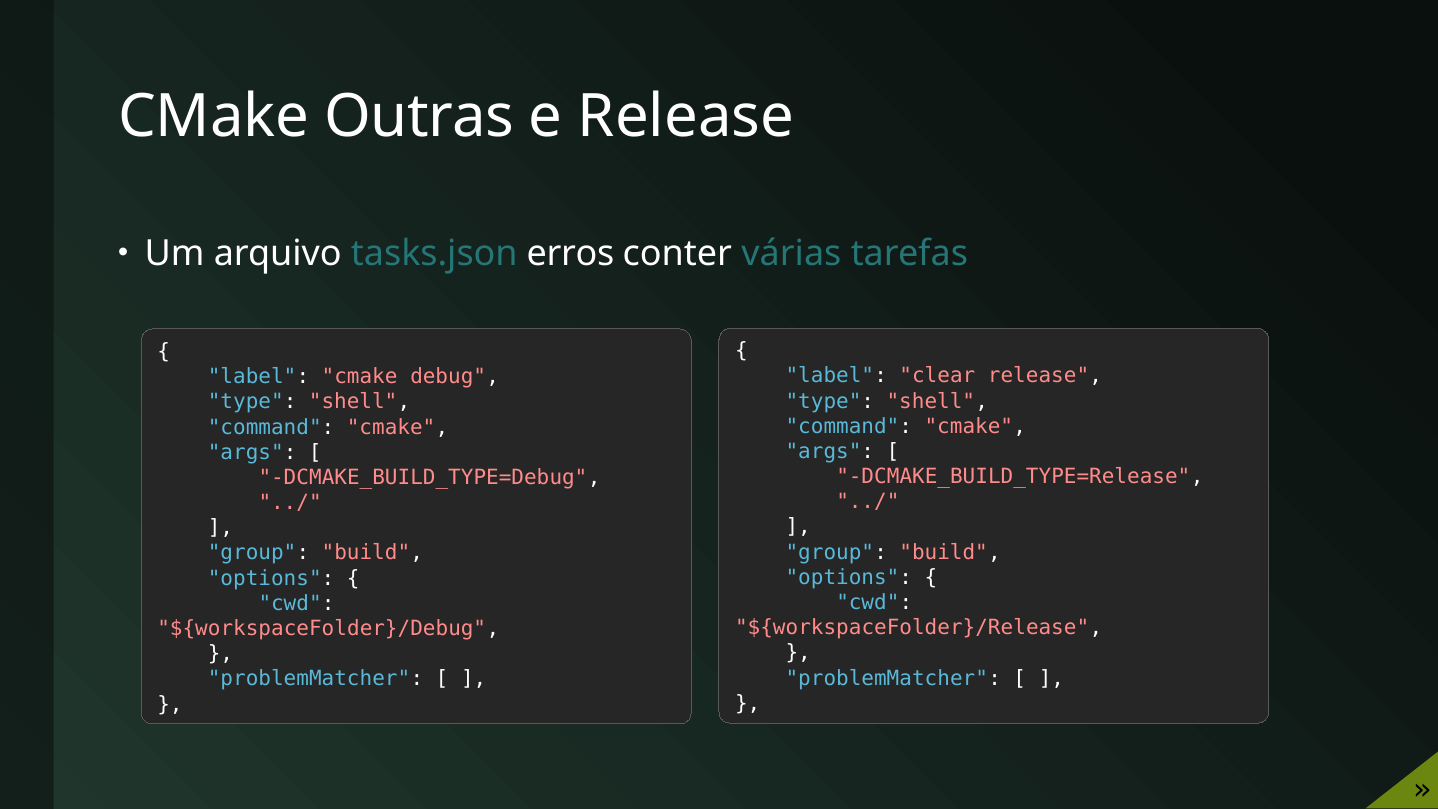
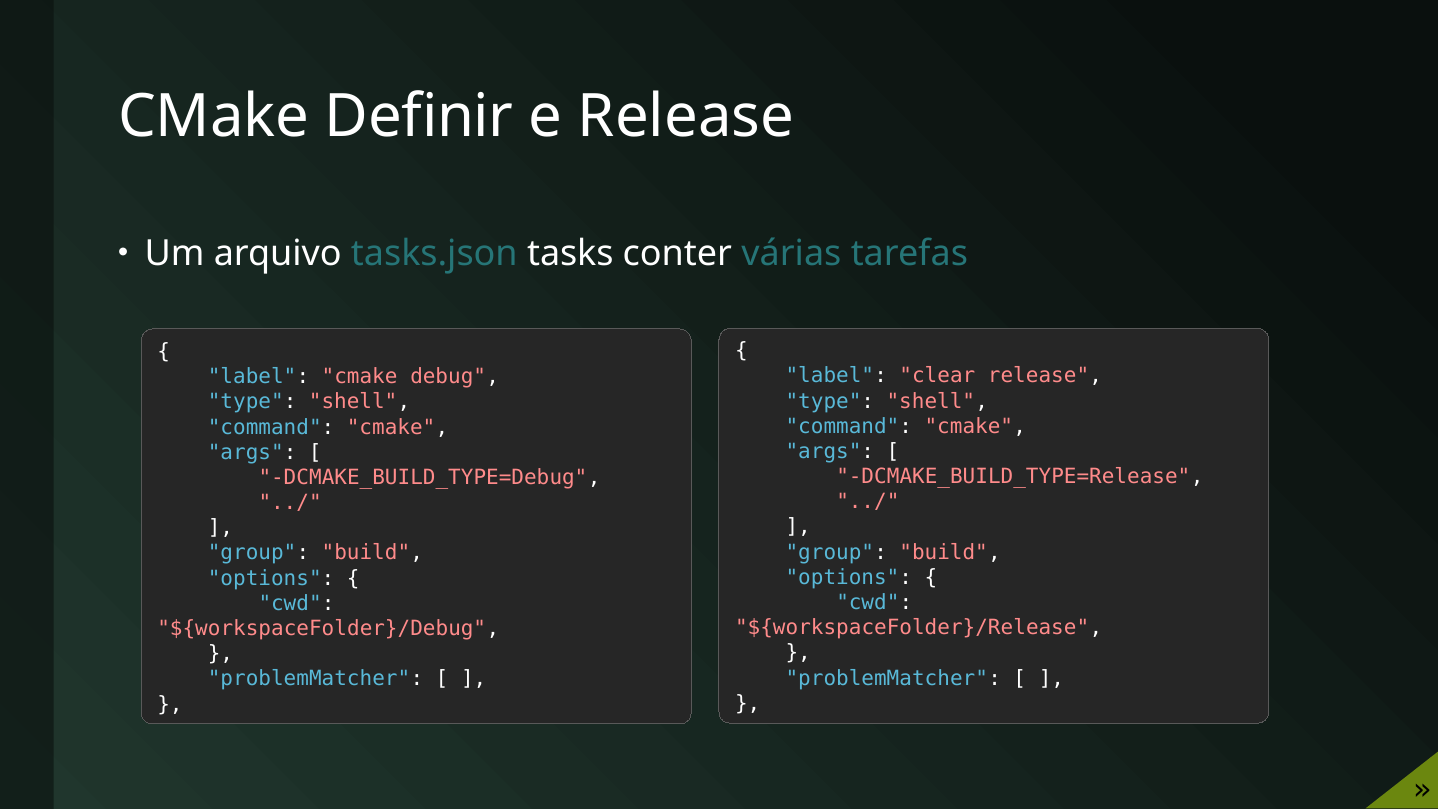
Outras: Outras -> Definir (419, 116)
erros: erros -> tasks (570, 254)
